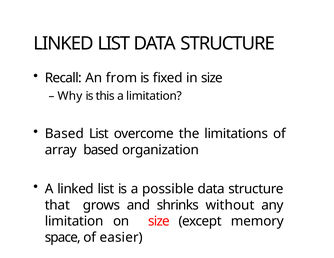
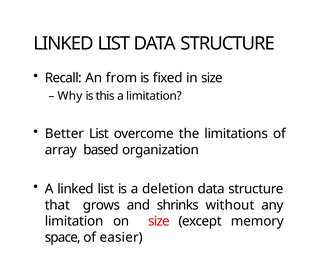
Based: Based -> Better (64, 134)
possible: possible -> deletion (168, 189)
